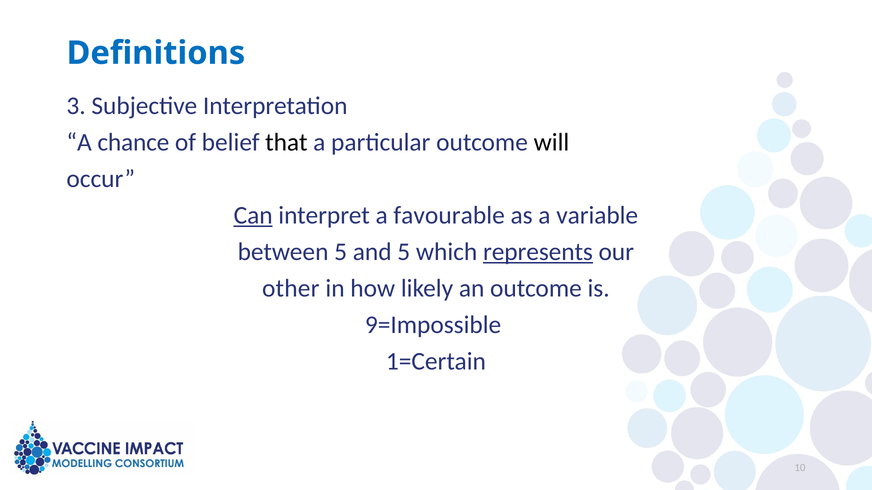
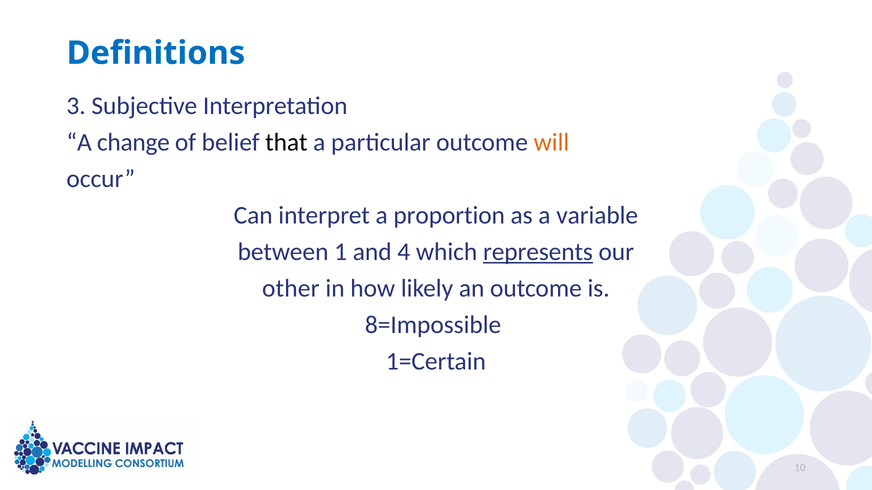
chance: chance -> change (133, 143)
will colour: black -> orange (551, 143)
Can underline: present -> none (253, 216)
favourable: favourable -> proportion (449, 216)
between 5: 5 -> 1 (341, 252)
and 5: 5 -> 4 (404, 252)
9=Impossible: 9=Impossible -> 8=Impossible (433, 325)
